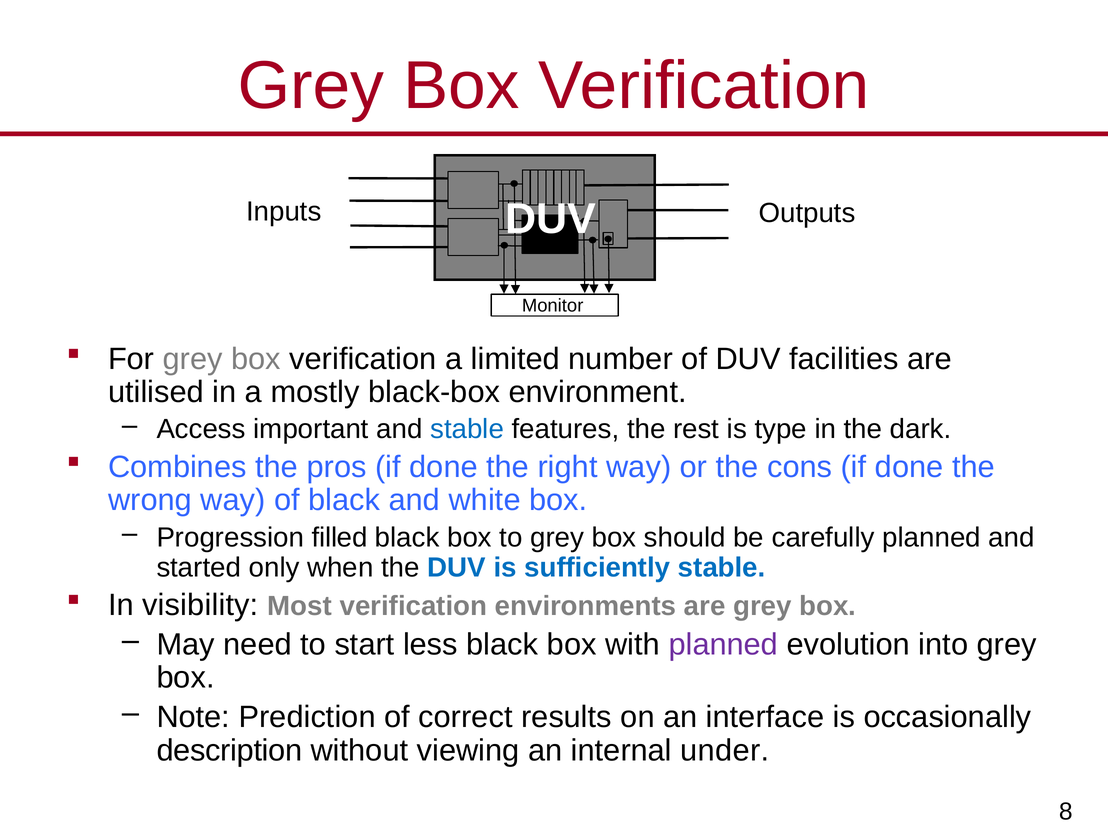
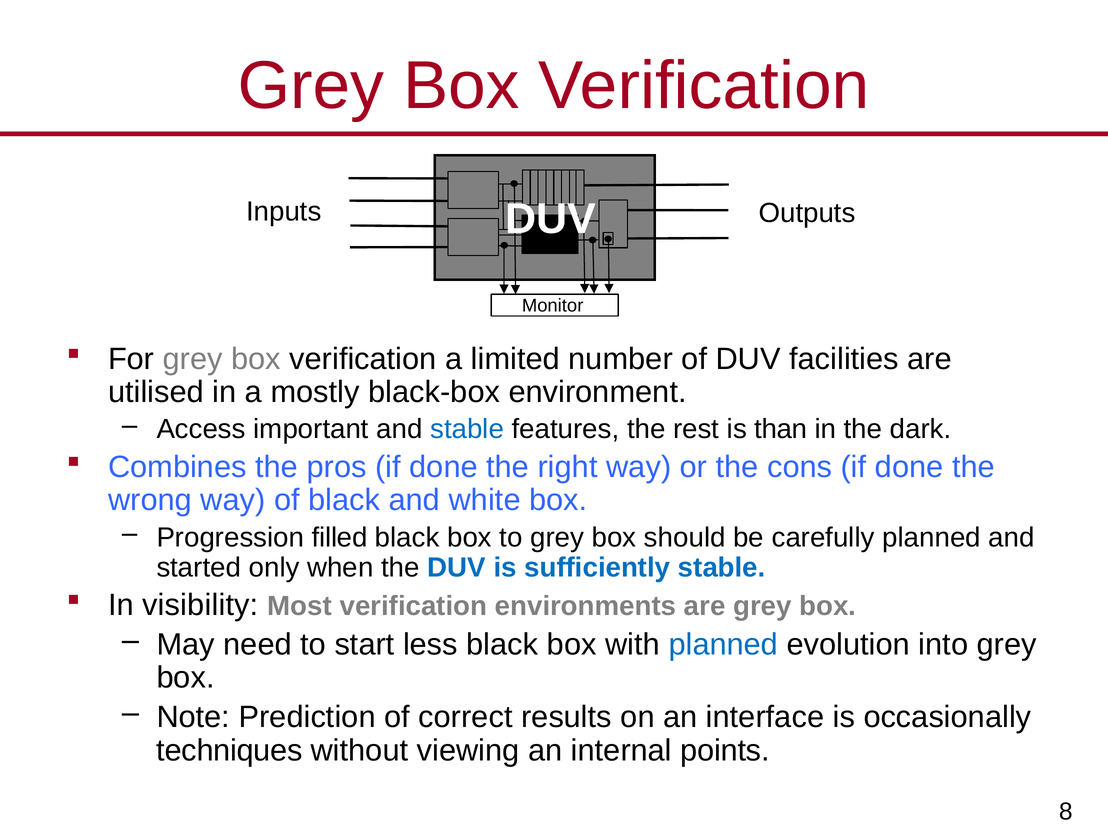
type: type -> than (781, 429)
planned colour: purple -> blue (723, 644)
description: description -> techniques (229, 750)
under: under -> points (725, 750)
